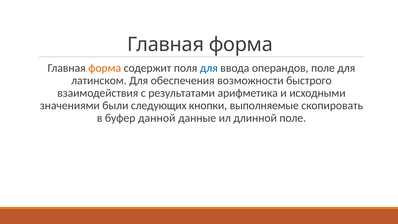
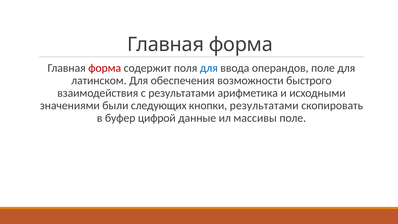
форма colour: orange -> red (105, 68)
кнопки выполняемые: выполняемые -> результатами (264, 105)
данной: данной -> цифрой (157, 118)
длинной: длинной -> массивы (255, 118)
